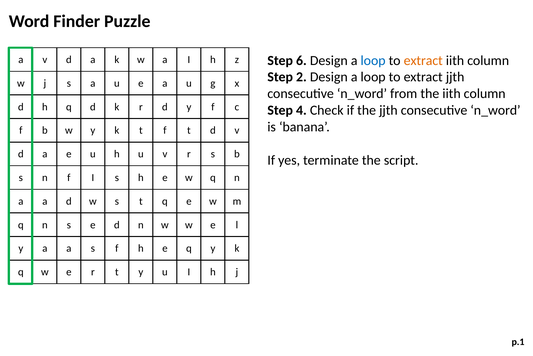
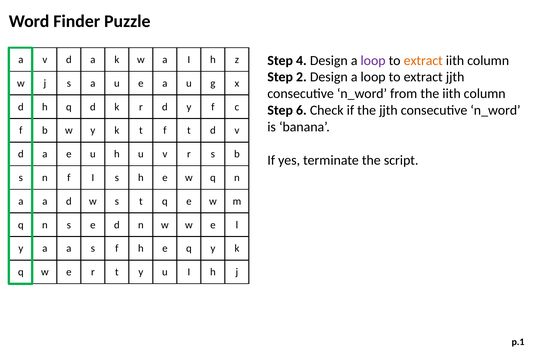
6: 6 -> 4 (301, 60)
loop colour: blue -> purple (373, 60)
4: 4 -> 6 (301, 110)
